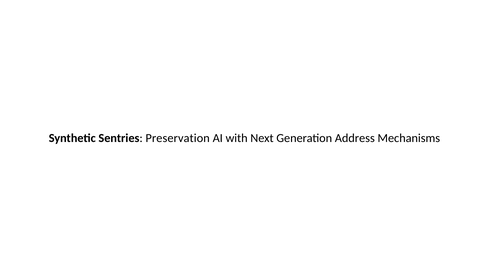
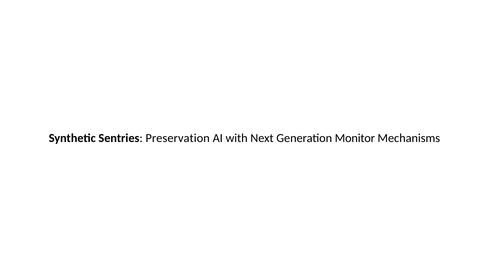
Address: Address -> Monitor (355, 138)
